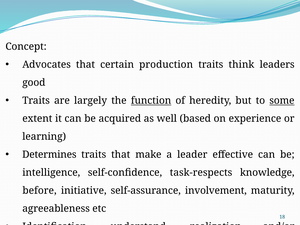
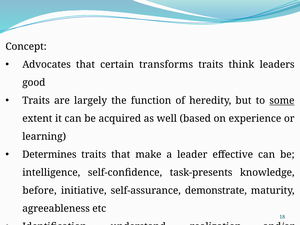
production: production -> transforms (166, 65)
function underline: present -> none (151, 101)
task-respects: task-respects -> task-presents (201, 173)
involvement: involvement -> demonstrate (216, 191)
